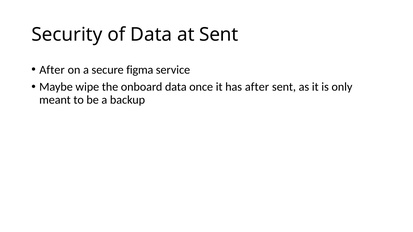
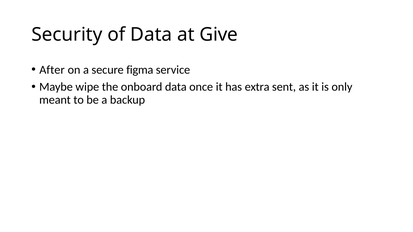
at Sent: Sent -> Give (219, 35)
has after: after -> extra (257, 87)
